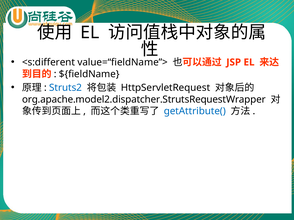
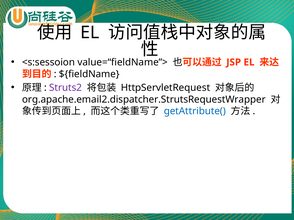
<s:different: <s:different -> <s:sessoion (49, 62)
Struts2 colour: blue -> purple (66, 88)
org.apache.model2.dispatcher.StrutsRequestWrapper: org.apache.model2.dispatcher.StrutsRequestWrapper -> org.apache.email2.dispatcher.StrutsRequestWrapper (144, 100)
